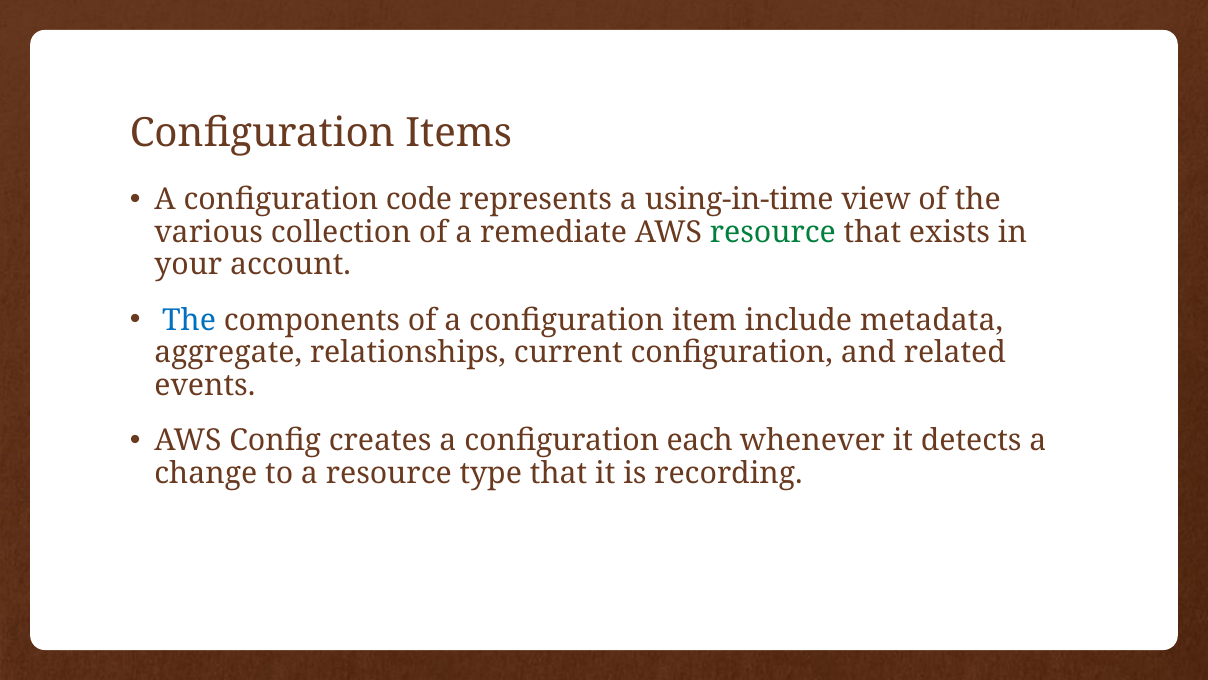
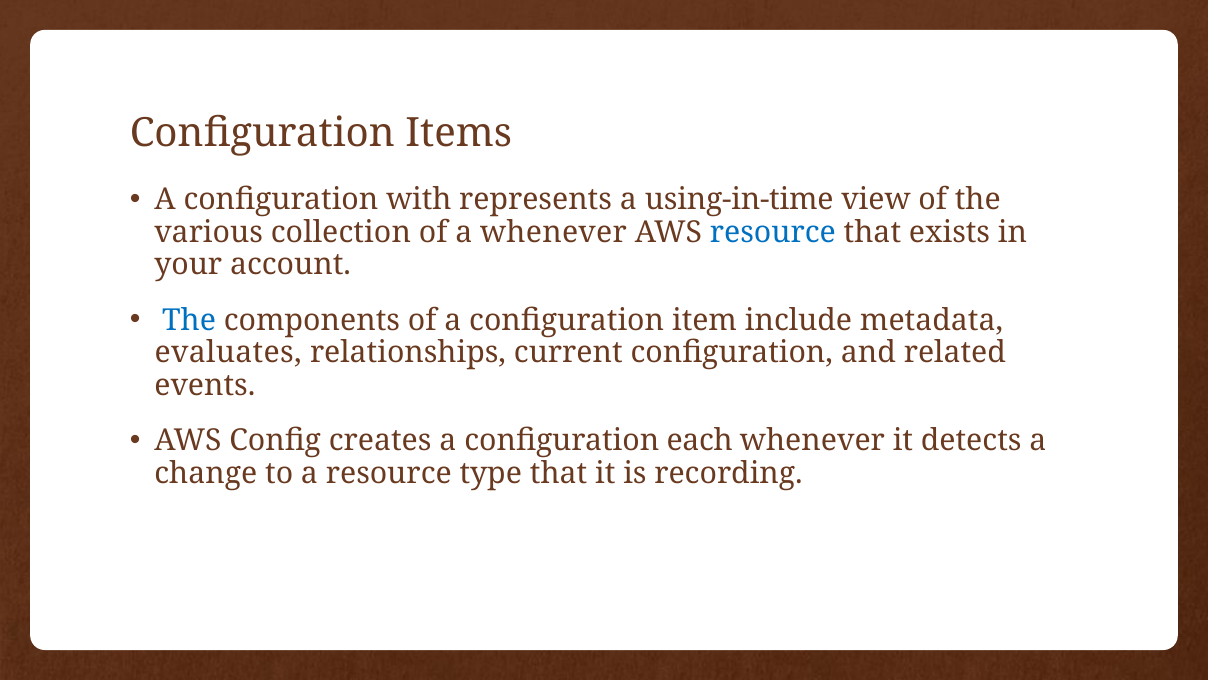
code: code -> with (419, 199)
a remediate: remediate -> whenever (553, 232)
resource colour: green -> blue (773, 232)
aggregate: aggregate -> evaluates (228, 352)
